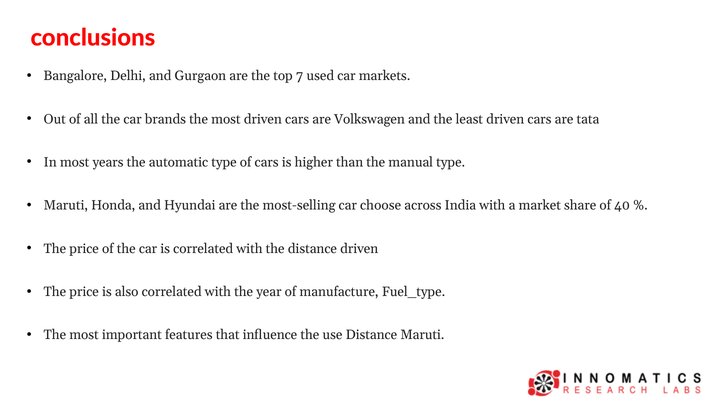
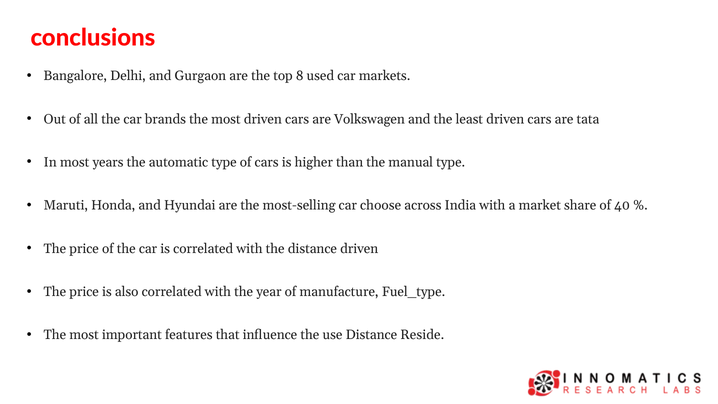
7: 7 -> 8 (300, 76)
Distance Maruti: Maruti -> Reside (422, 335)
